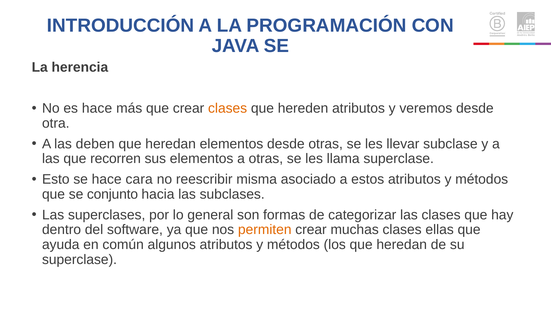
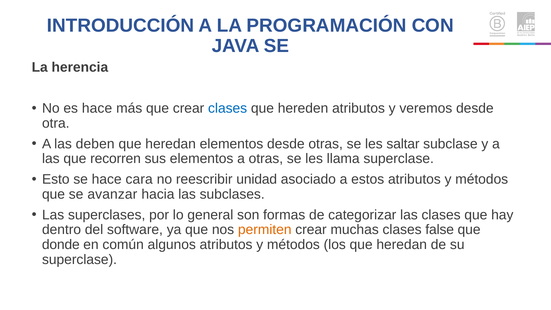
clases colour: orange -> blue (228, 108)
llevar: llevar -> saltar (403, 144)
misma: misma -> unidad (257, 179)
conjunto: conjunto -> avanzar (112, 194)
ellas: ellas -> false (440, 230)
ayuda: ayuda -> donde (61, 245)
